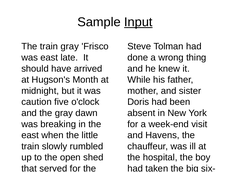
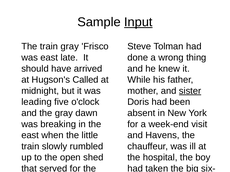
Hugson's Month: Month -> Called (86, 80)
sister underline: none -> present (190, 91)
caution: caution -> leading (37, 102)
